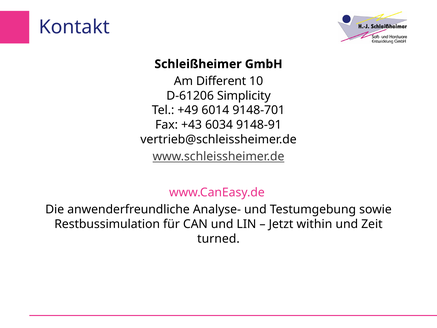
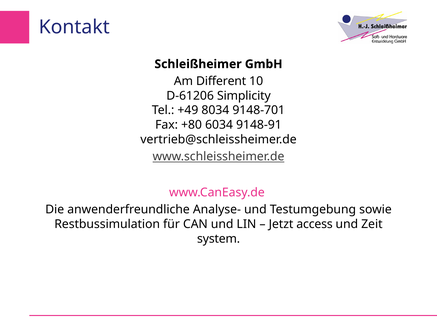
6014: 6014 -> 8034 (215, 110)
+43: +43 -> +80 (192, 125)
within: within -> access (315, 224)
turned: turned -> system (219, 239)
